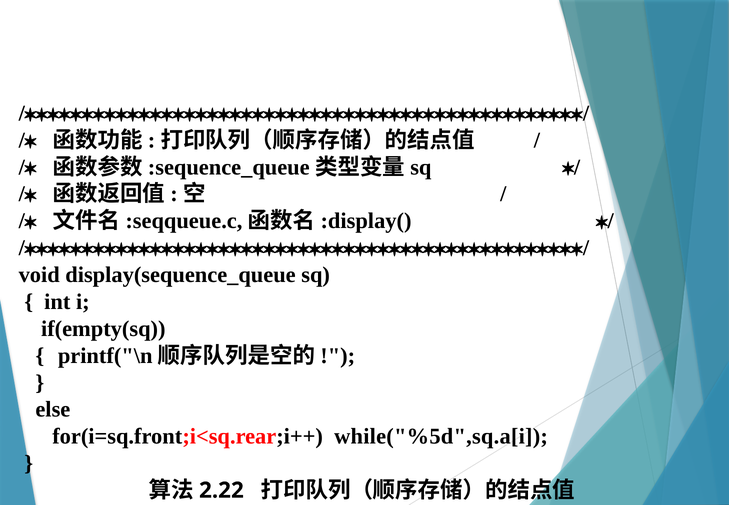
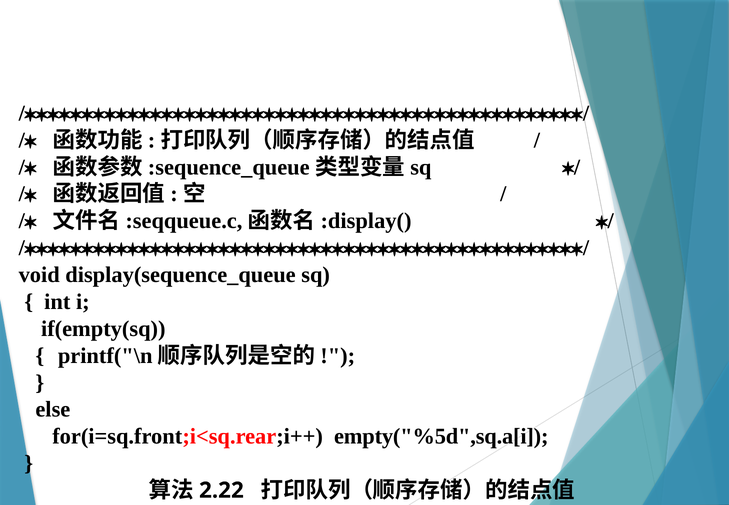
while("%5d",sq.a[i: while("%5d",sq.a[i -> empty("%5d",sq.a[i (441, 436)
